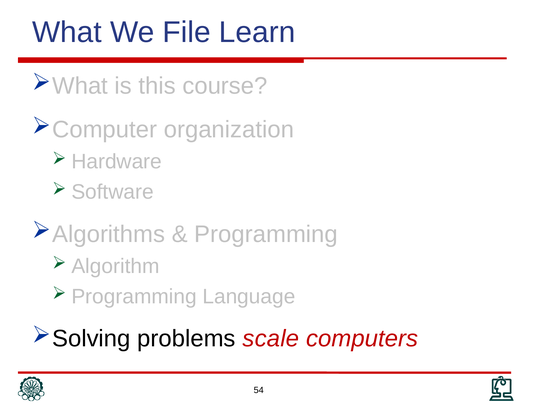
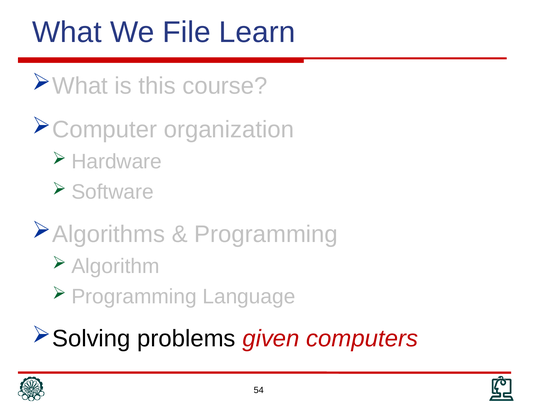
scale: scale -> given (271, 338)
